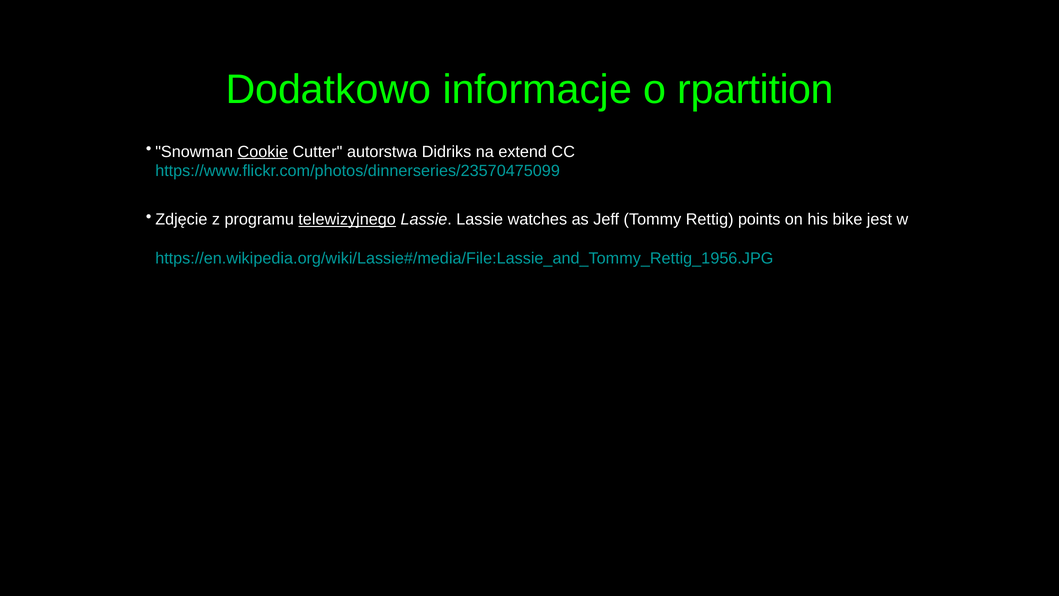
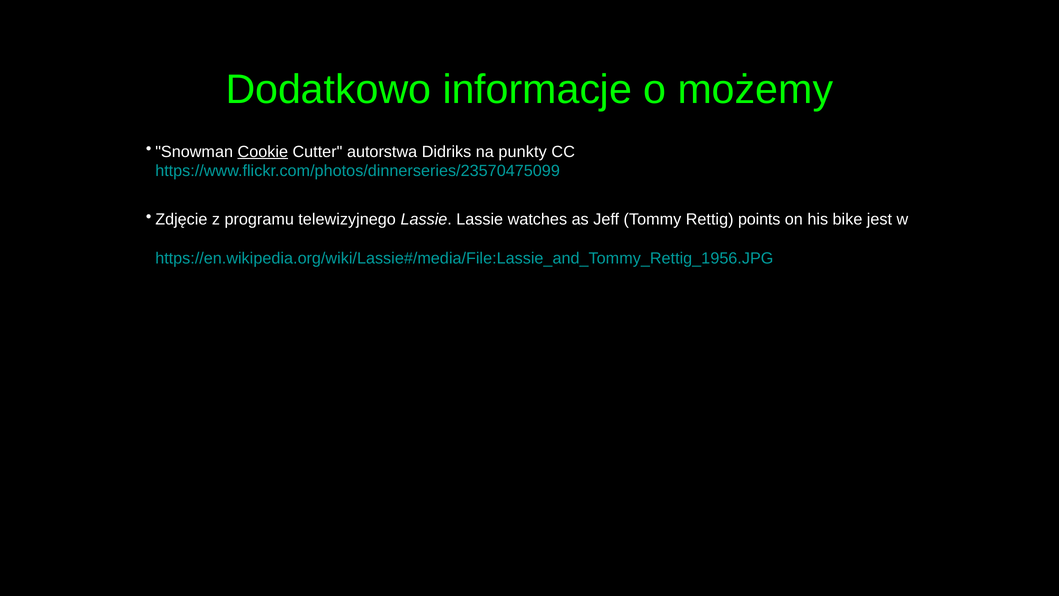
rpartition: rpartition -> możemy (755, 89)
extend: extend -> punkty (523, 152)
telewizyjnego underline: present -> none (347, 219)
